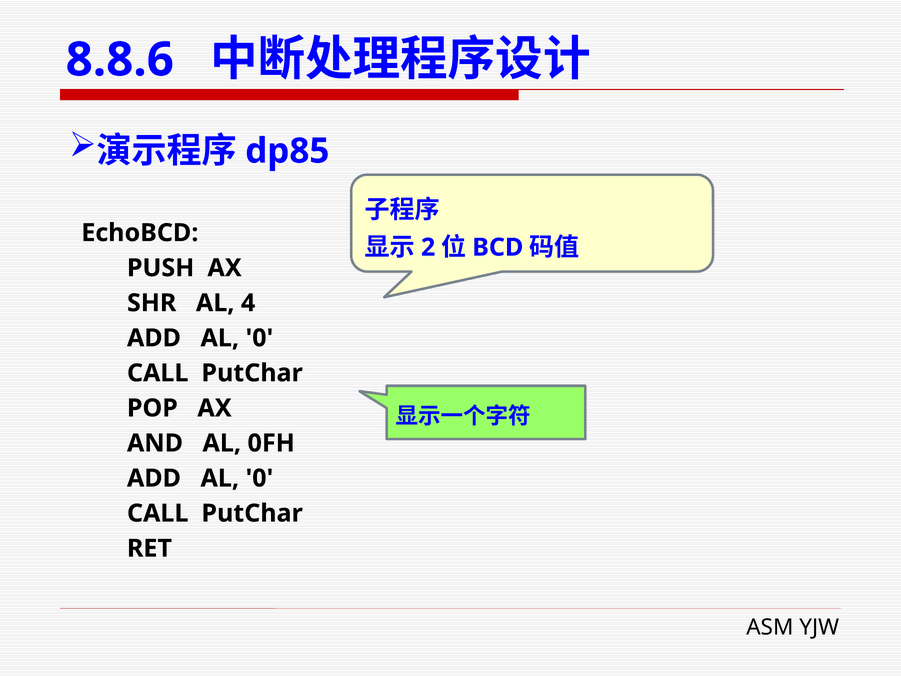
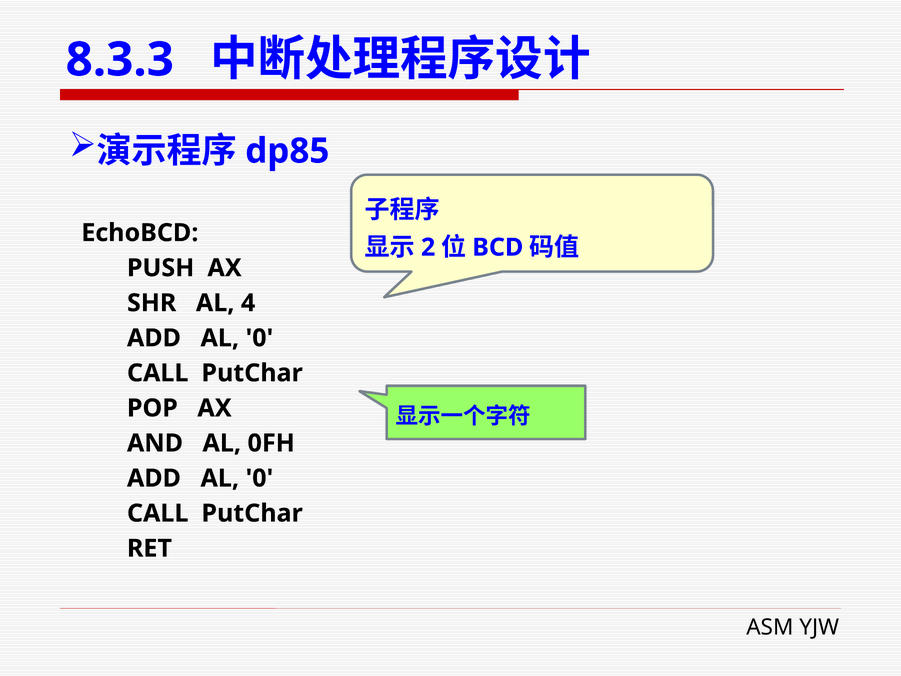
8.8.6: 8.8.6 -> 8.3.3 (120, 60)
